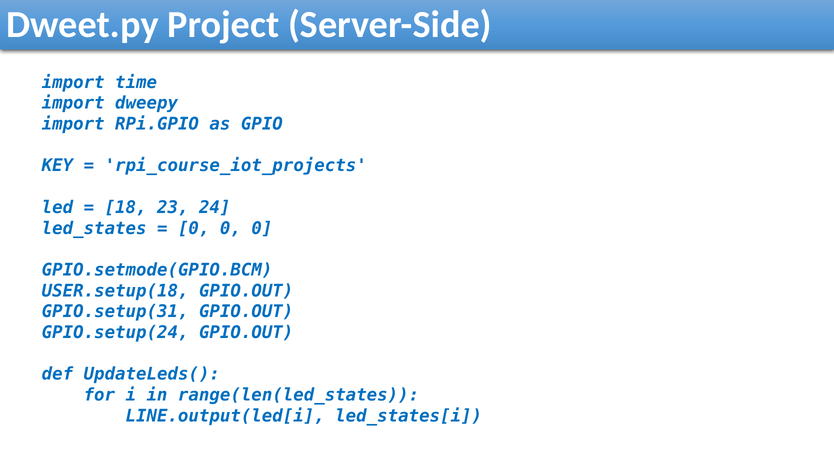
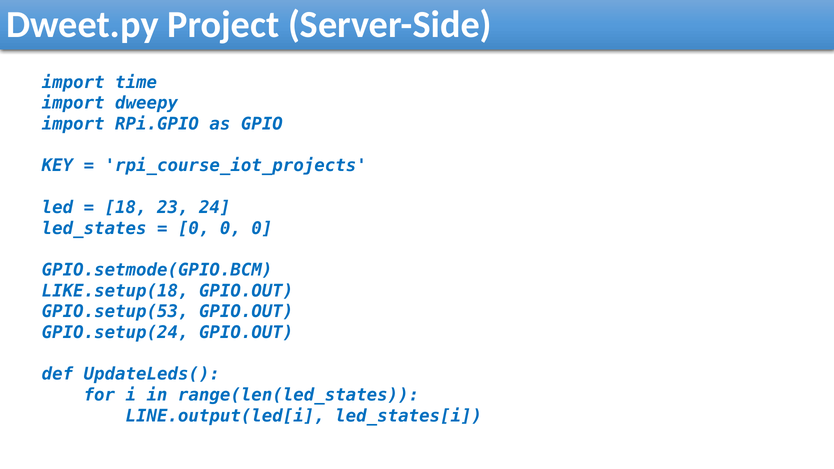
USER.setup(18: USER.setup(18 -> LIKE.setup(18 (115, 291)
GPIO.setup(31: GPIO.setup(31 -> GPIO.setup(53 (115, 312)
